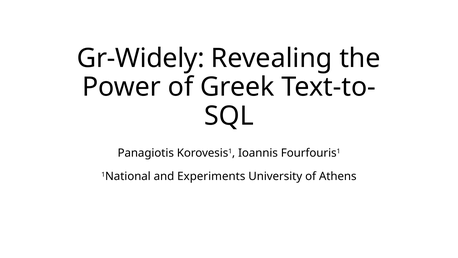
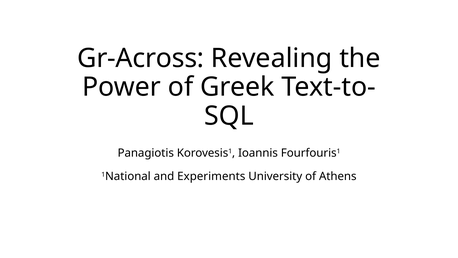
Gr-Widely: Gr-Widely -> Gr-Across (141, 58)
